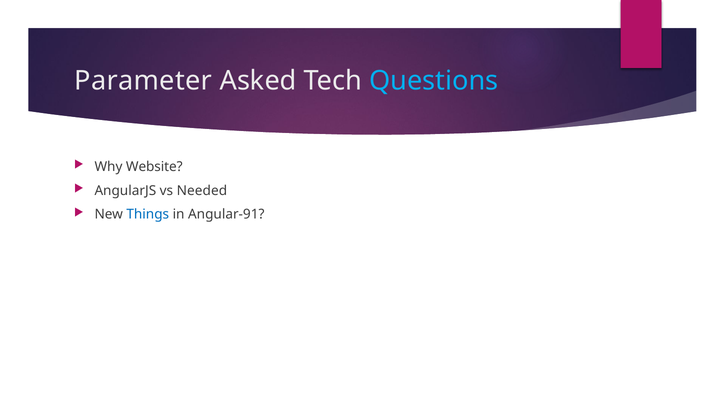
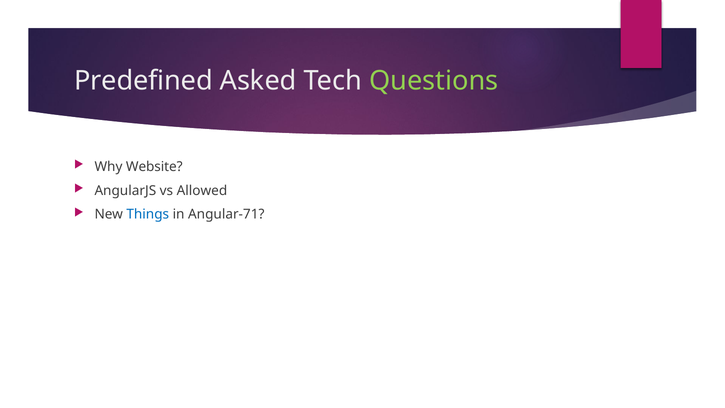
Parameter: Parameter -> Predefined (143, 81)
Questions colour: light blue -> light green (434, 81)
Needed: Needed -> Allowed (202, 191)
Angular-91: Angular-91 -> Angular-71 (226, 214)
